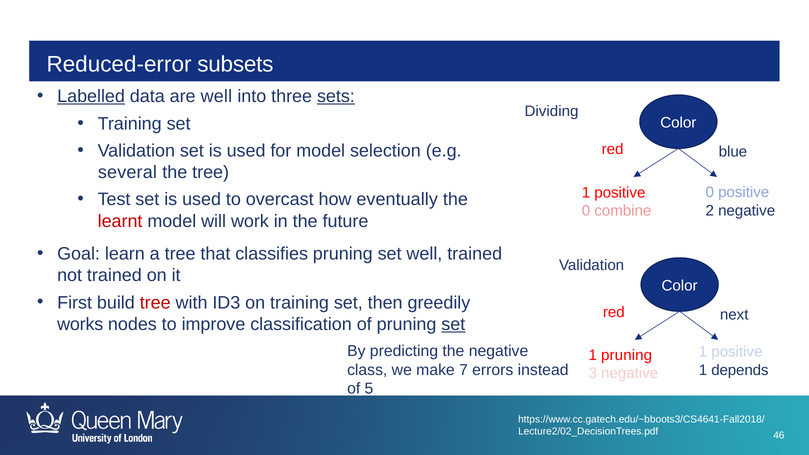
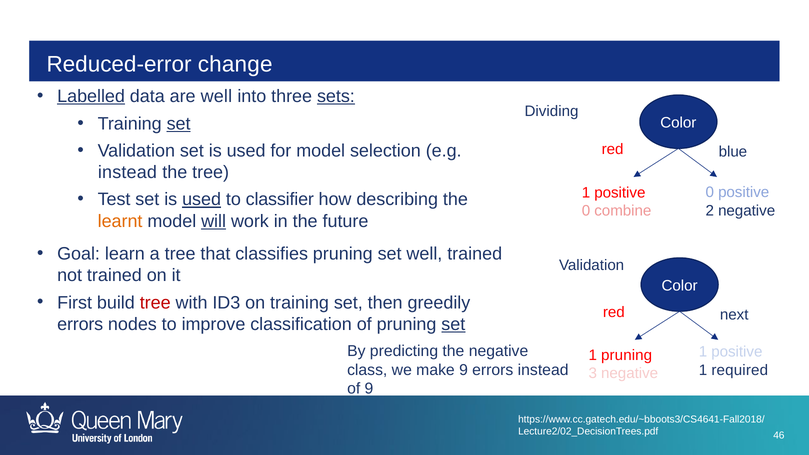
subsets: subsets -> change (235, 64)
set underline: none -> present (179, 124)
several: several -> instead (127, 172)
used underline: none -> present (202, 200)
overcast: overcast -> classifier (280, 200)
eventually: eventually -> describing (397, 200)
learnt colour: red -> orange (120, 221)
will underline: none -> present (214, 221)
works: works -> errors (80, 324)
make 7: 7 -> 9 (464, 370)
depends: depends -> required (740, 370)
of 5: 5 -> 9 (369, 389)
